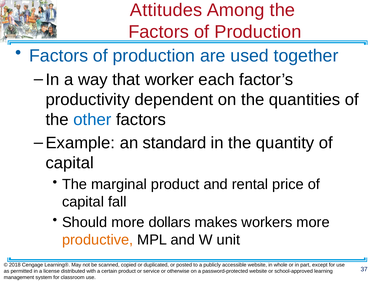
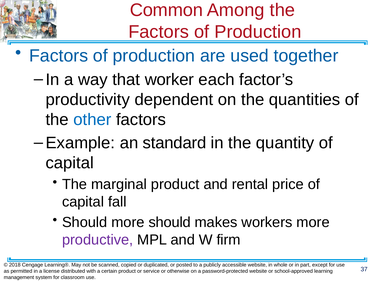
Attitudes: Attitudes -> Common (166, 10)
more dollars: dollars -> should (170, 223)
productive colour: orange -> purple (98, 240)
unit: unit -> firm (228, 240)
